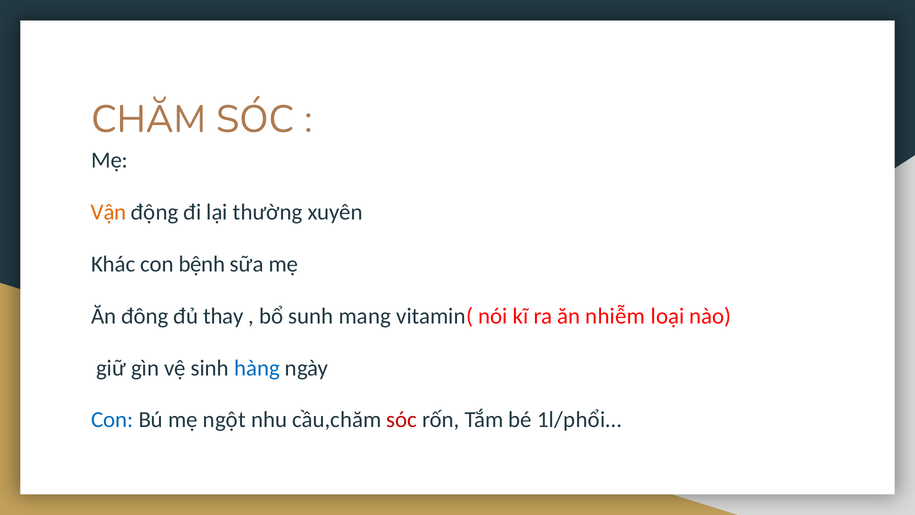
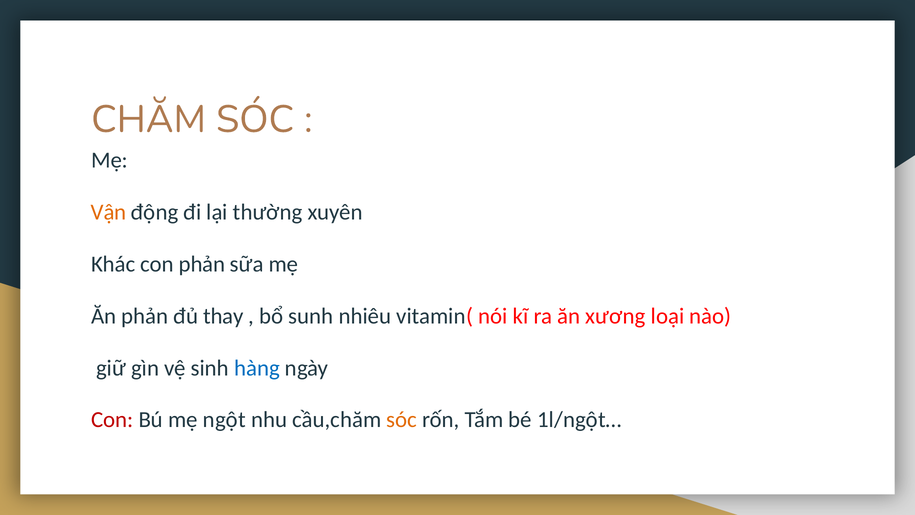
con bệnh: bệnh -> phản (202, 264)
Ăn đông: đông -> phản (145, 316)
mang: mang -> nhiêu (365, 316)
nhiễm: nhiễm -> xương (615, 316)
Con colour: blue -> red (112, 420)
sóc colour: red -> orange (402, 420)
1l/phổi…: 1l/phổi… -> 1l/ngột… (579, 420)
